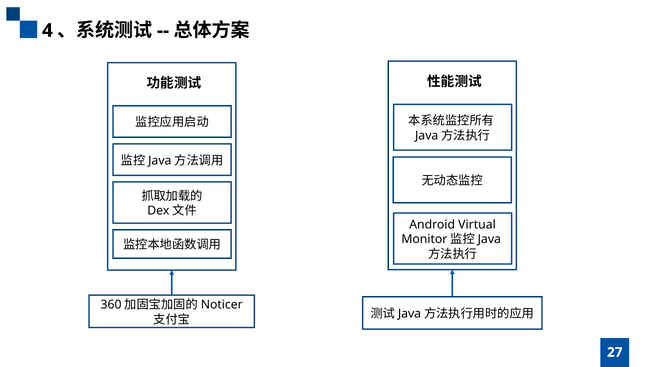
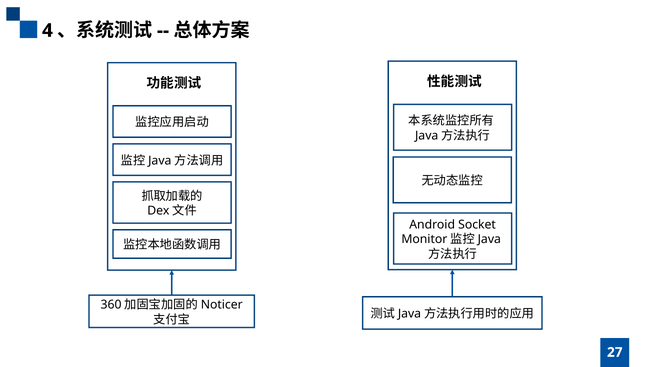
Virtual: Virtual -> Socket (477, 225)
